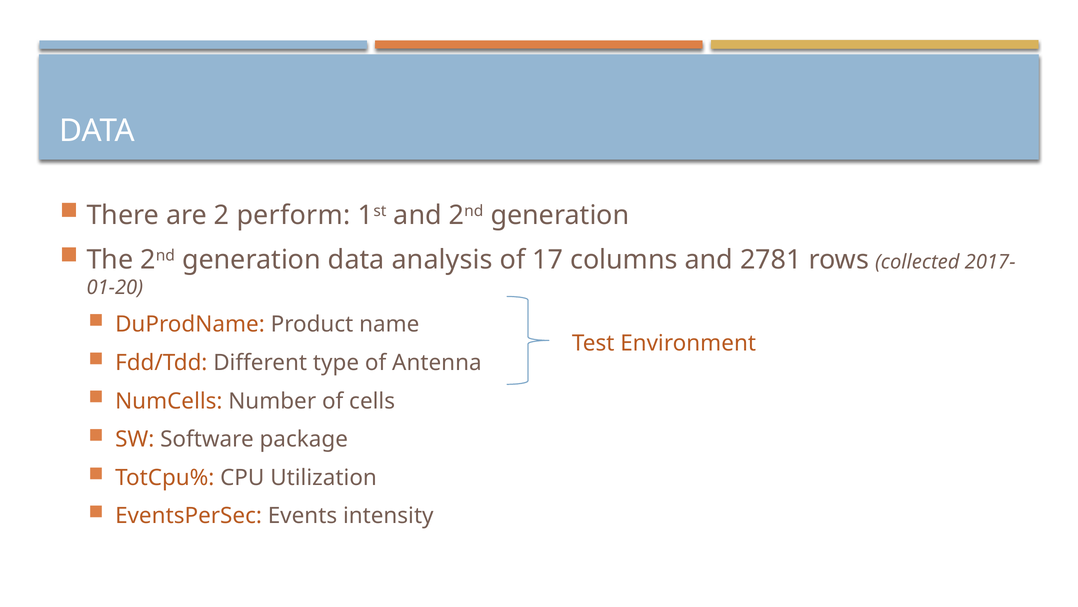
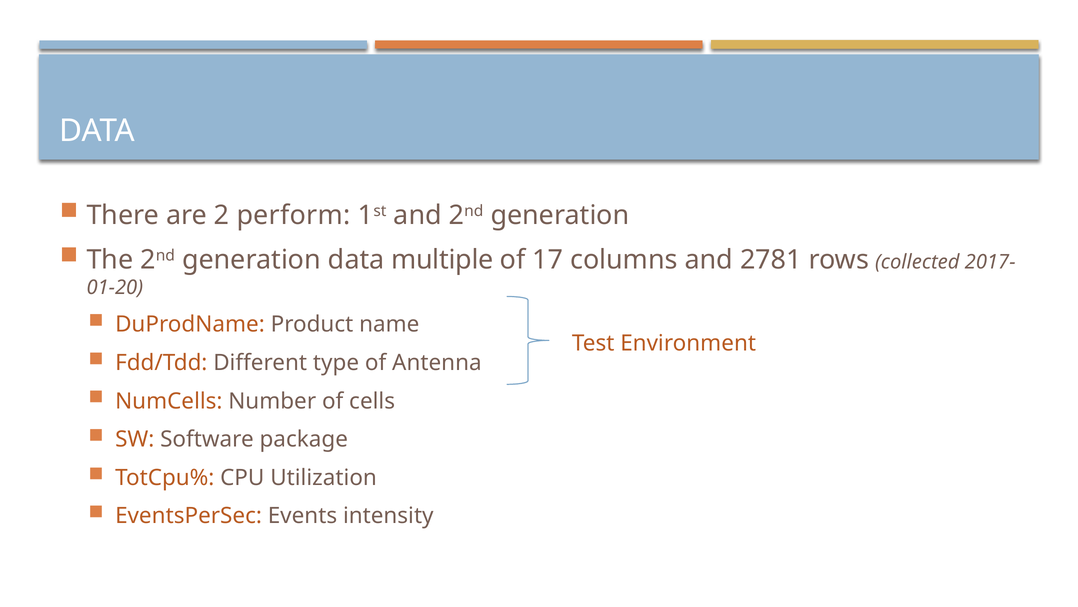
analysis: analysis -> multiple (442, 259)
